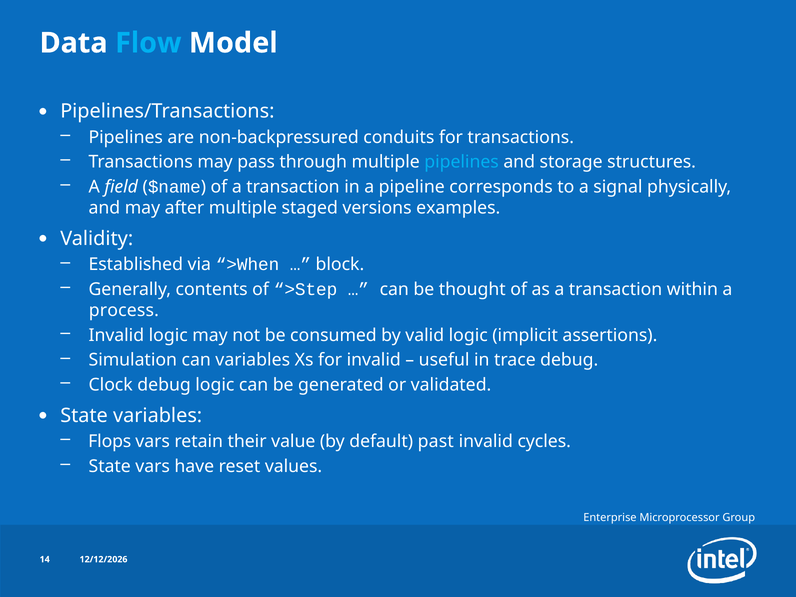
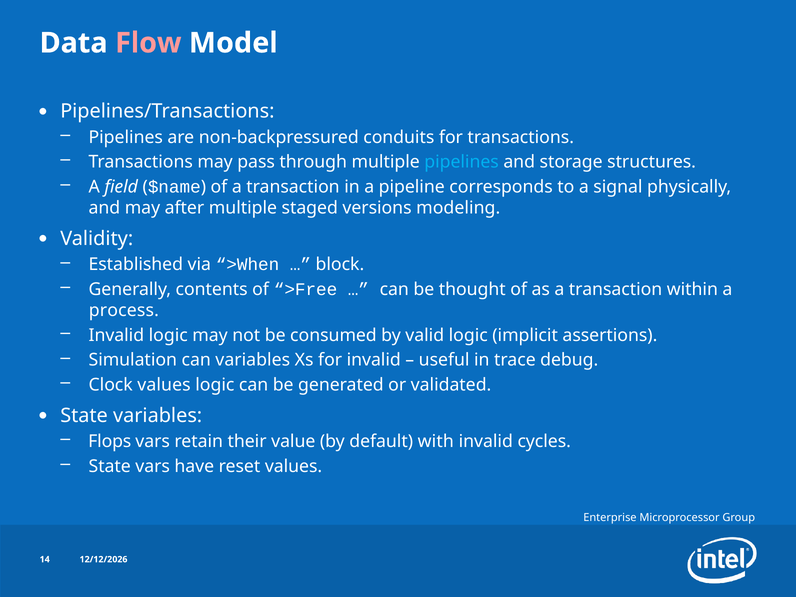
Flow colour: light blue -> pink (148, 43)
examples: examples -> modeling (458, 208)
>Step: >Step -> >Free (306, 289)
Clock debug: debug -> values (164, 385)
past: past -> with (436, 441)
